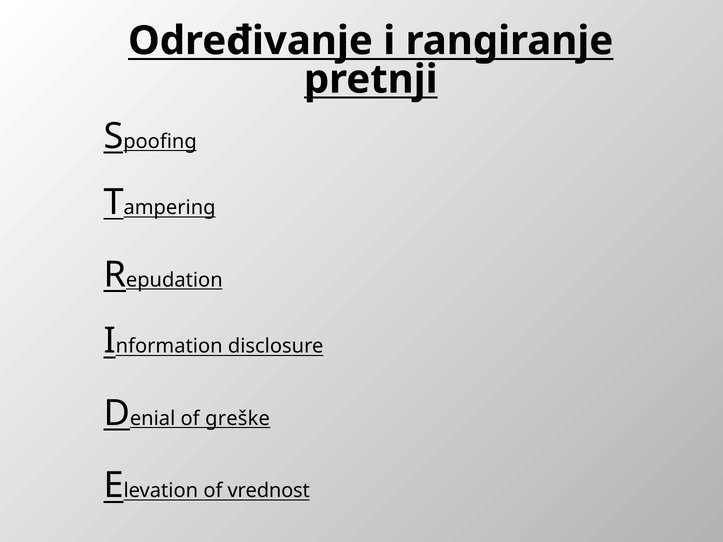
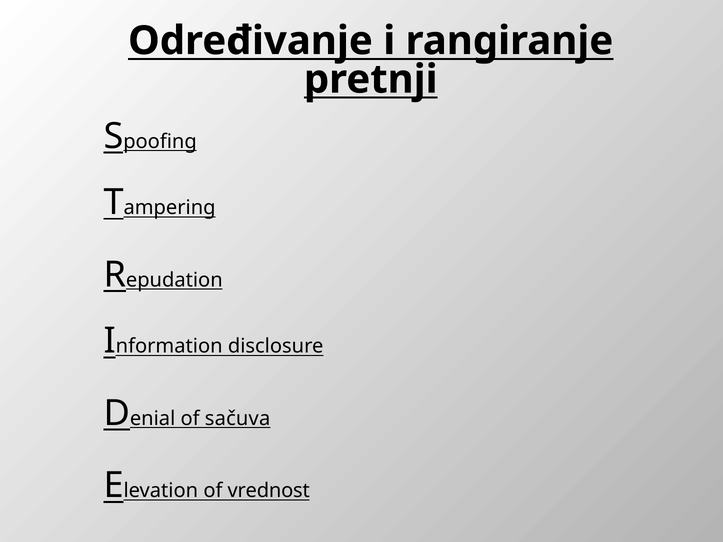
greške: greške -> sačuva (238, 419)
